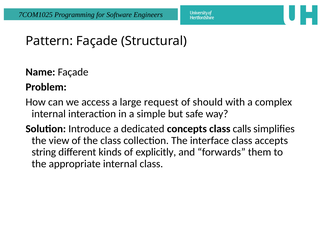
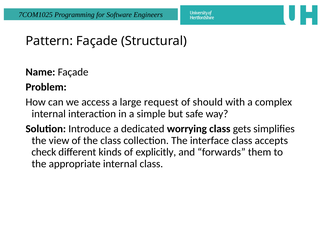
concepts: concepts -> worrying (187, 129)
calls: calls -> gets (242, 129)
string: string -> check (44, 153)
